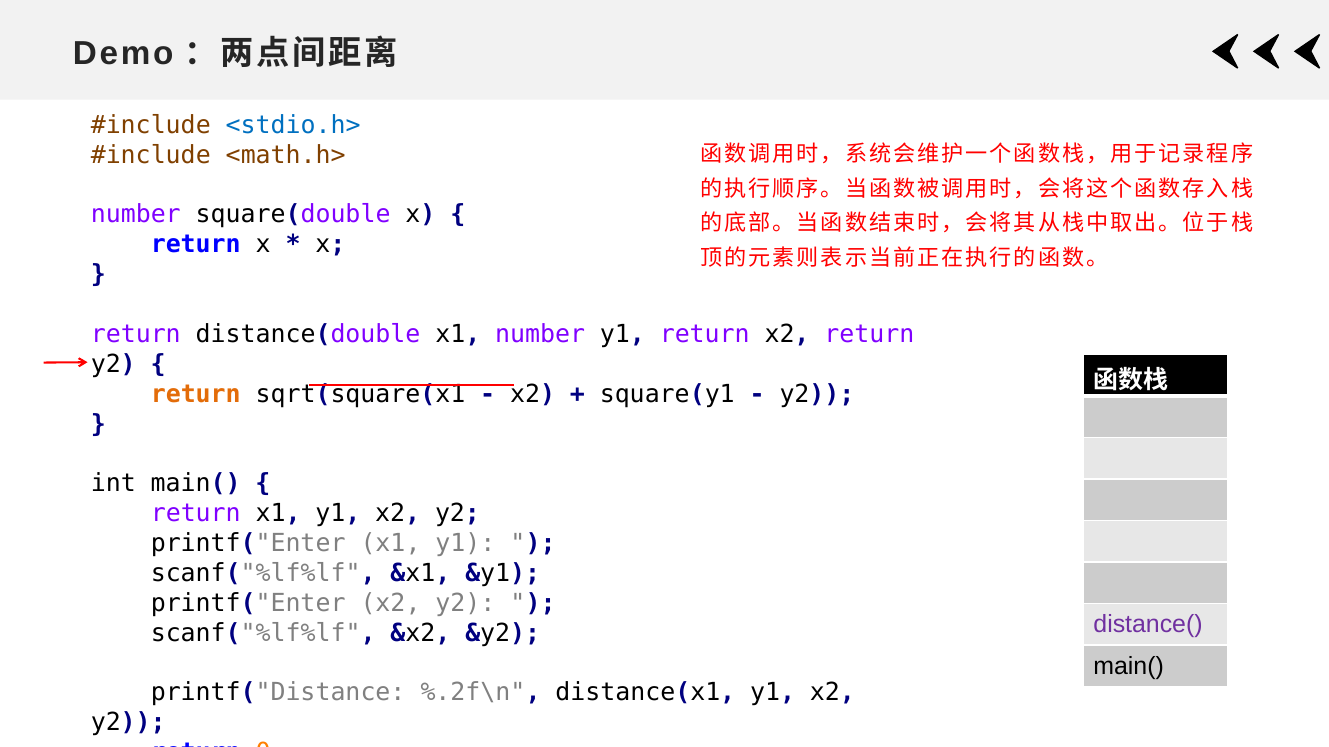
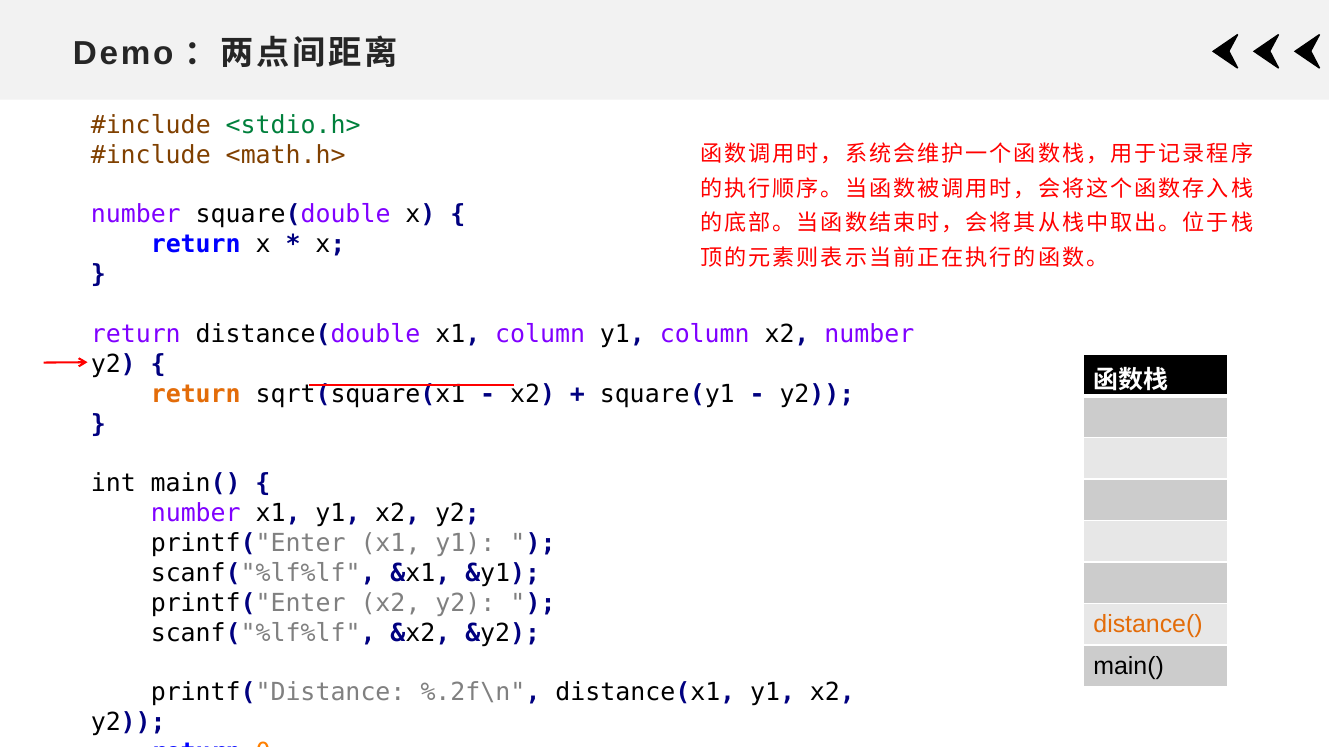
<stdio.h> colour: blue -> green (293, 125)
x1 number: number -> column (540, 334)
y1 return: return -> column (705, 334)
x2 return: return -> number (869, 334)
return: return -> number (196, 514)
distance( colour: purple -> orange (1148, 625)
